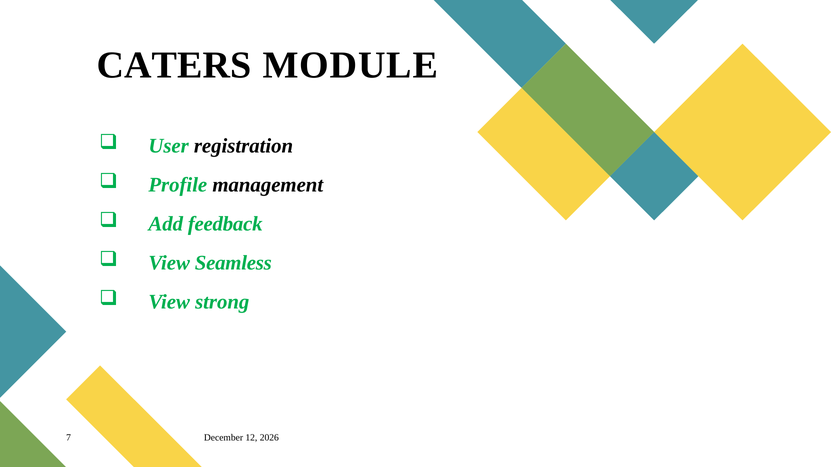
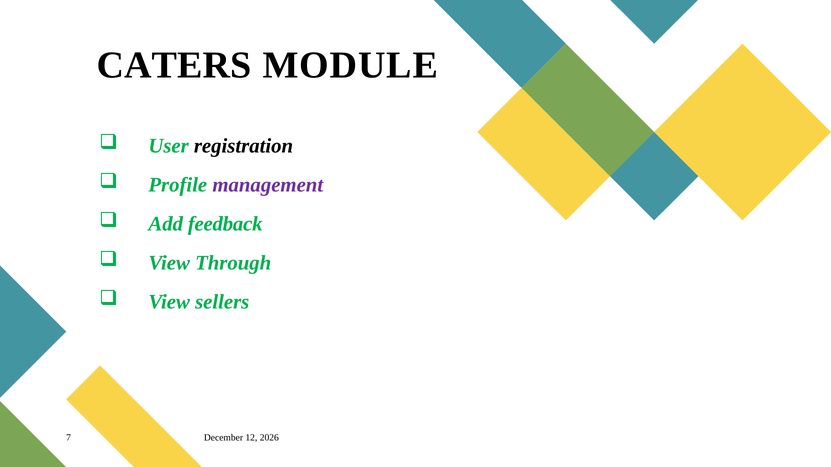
management colour: black -> purple (268, 185)
Seamless: Seamless -> Through (233, 263)
strong: strong -> sellers (222, 302)
